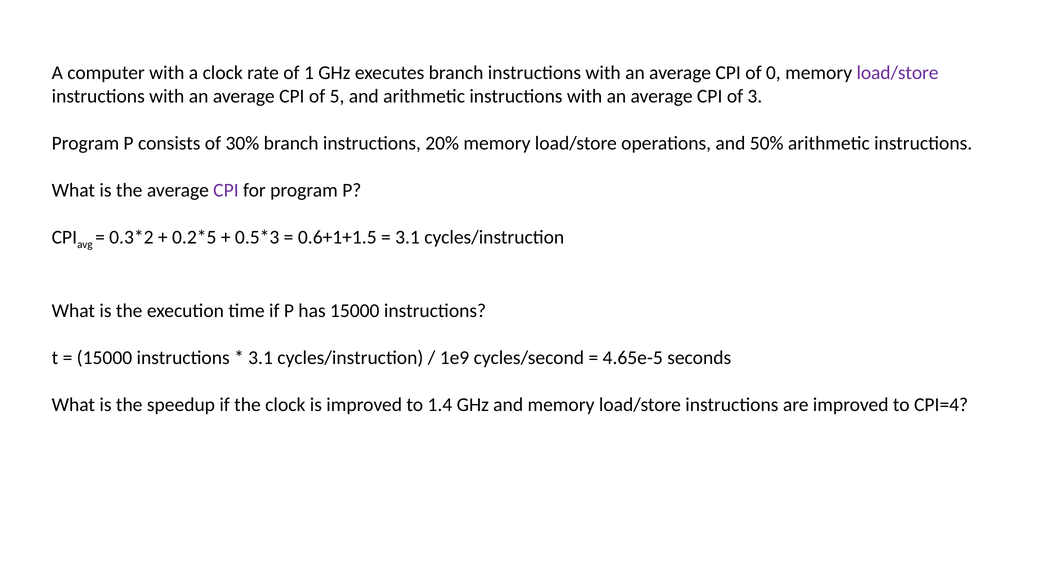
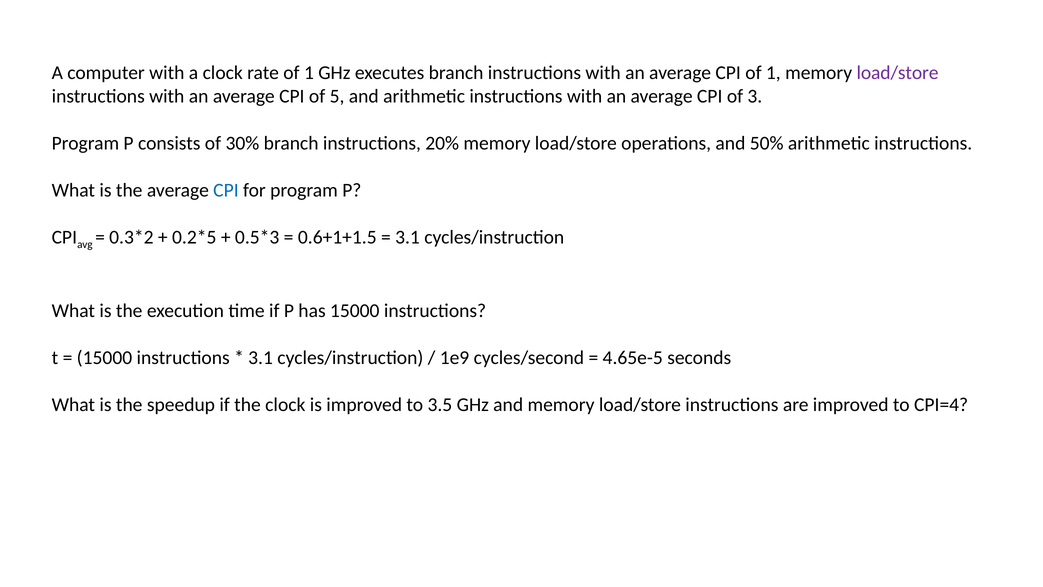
CPI of 0: 0 -> 1 (773, 73)
CPI colour: purple -> blue (226, 190)
1.4: 1.4 -> 3.5 (440, 404)
